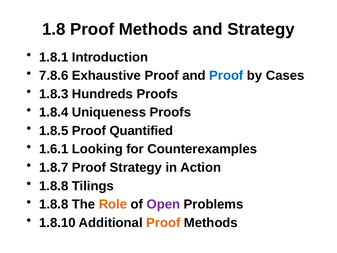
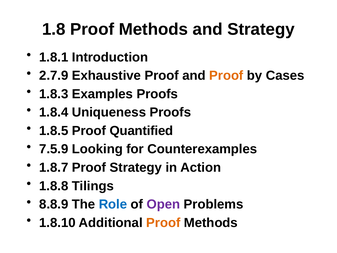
7.8.6: 7.8.6 -> 2.7.9 (54, 76)
Proof colour: blue -> orange (226, 76)
Hundreds: Hundreds -> Examples (102, 94)
1.6.1: 1.6.1 -> 7.5.9 (54, 149)
1.8.8: 1.8.8 -> 8.8.9 (54, 204)
Role colour: orange -> blue (113, 204)
